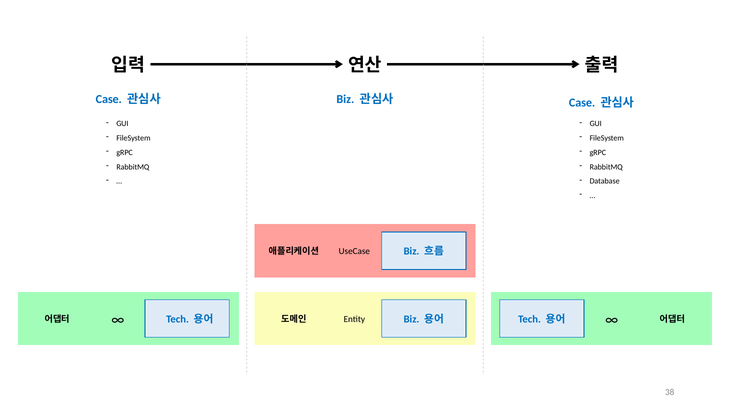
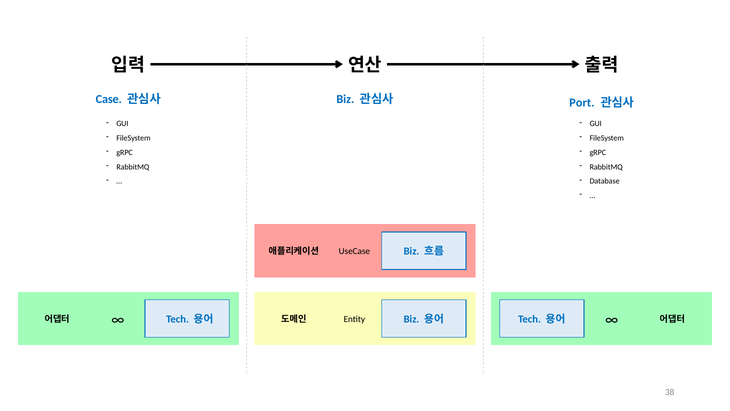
Case: Case -> Port (582, 103)
